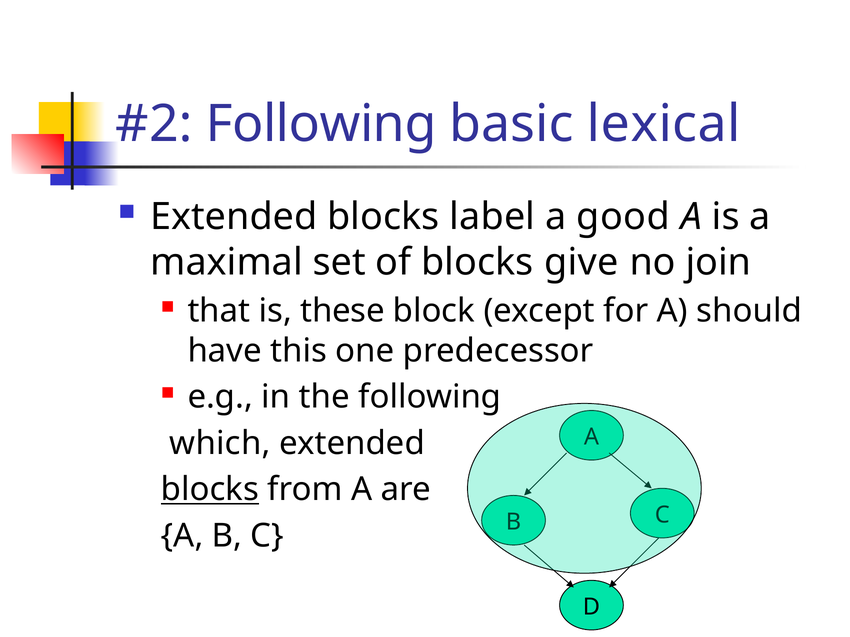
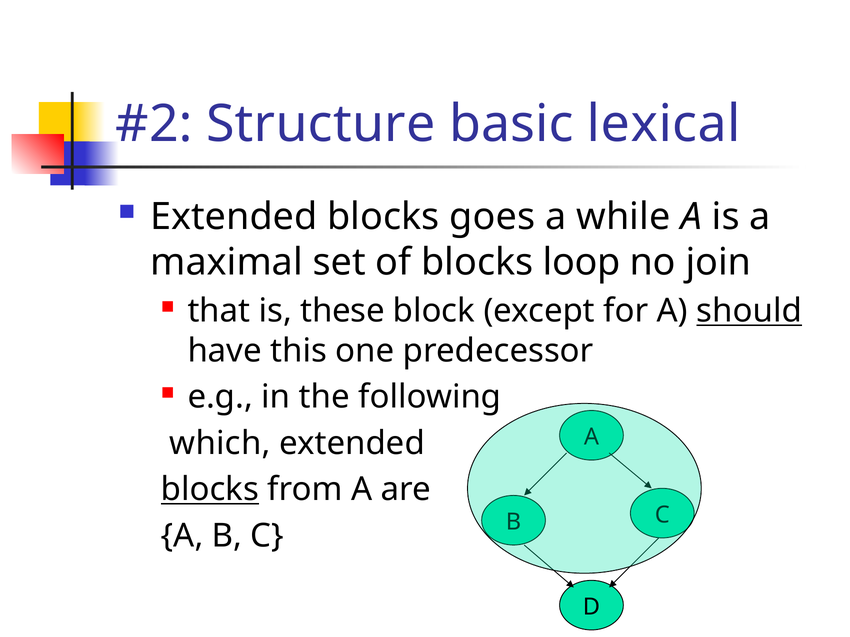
Following: Following -> Structure (321, 124)
label: label -> goes (492, 217)
good: good -> while (623, 217)
give: give -> loop (582, 262)
should underline: none -> present (749, 311)
